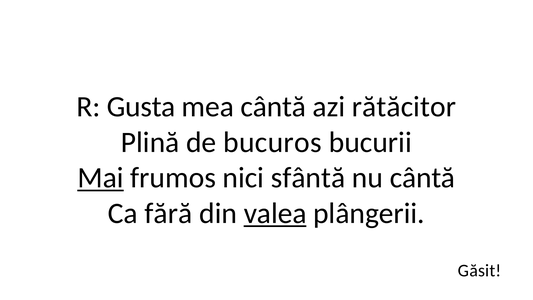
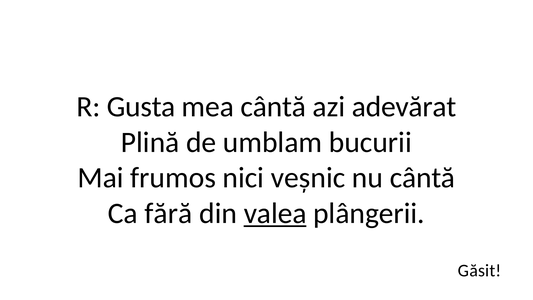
rătăcitor: rătăcitor -> adevărat (404, 107)
bucuros: bucuros -> umblam (273, 142)
Mai underline: present -> none (101, 178)
sfântă: sfântă -> veșnic (308, 178)
